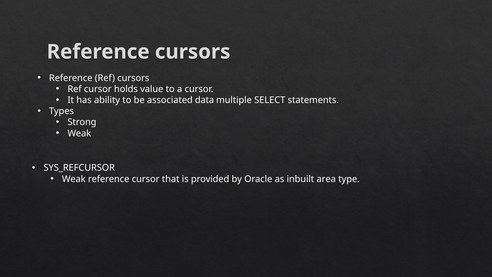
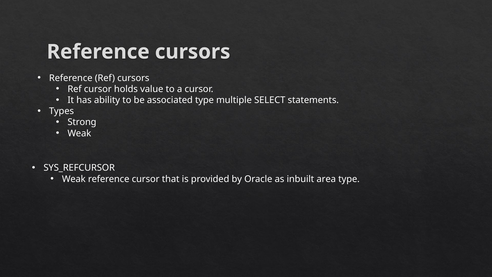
associated data: data -> type (204, 100)
